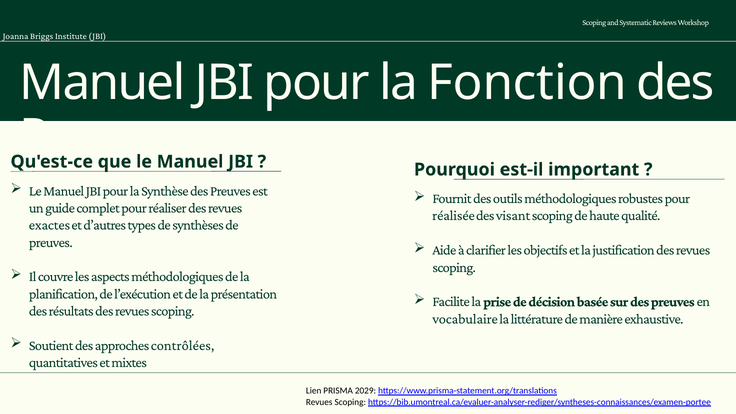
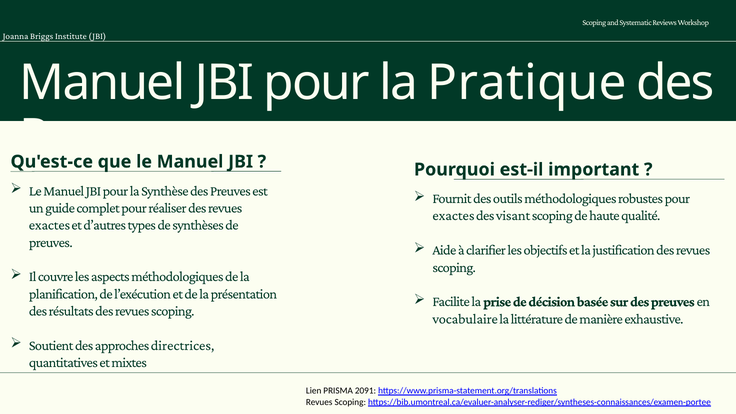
Fonction: Fonction -> Pratique (527, 83)
réalisée: réalisée -> exactes (453, 216)
contrôlées: contrôlées -> directrices (183, 345)
2029: 2029 -> 2091 (365, 391)
